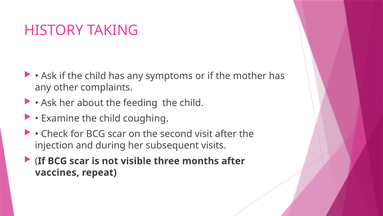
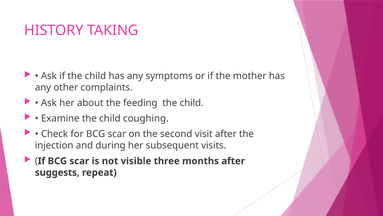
vaccines: vaccines -> suggests (57, 172)
